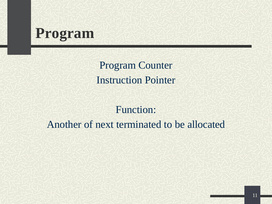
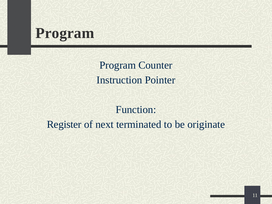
Another: Another -> Register (64, 124)
allocated: allocated -> originate (206, 124)
